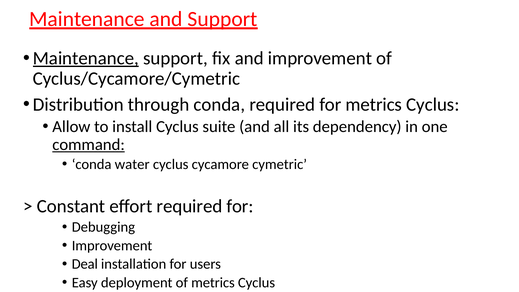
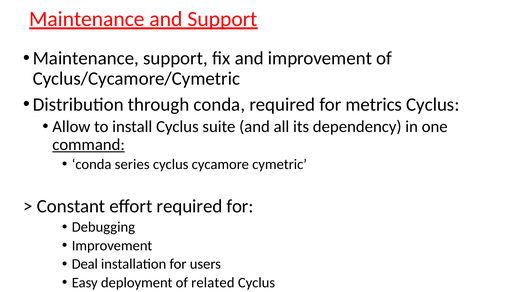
Maintenance underline: present -> none (86, 58)
water: water -> series (132, 164)
of metrics: metrics -> related (213, 282)
